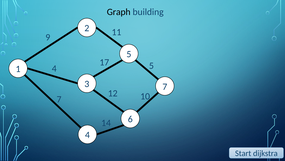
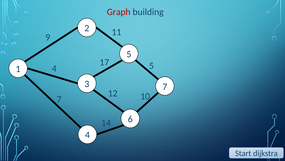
Graph colour: black -> red (119, 12)
